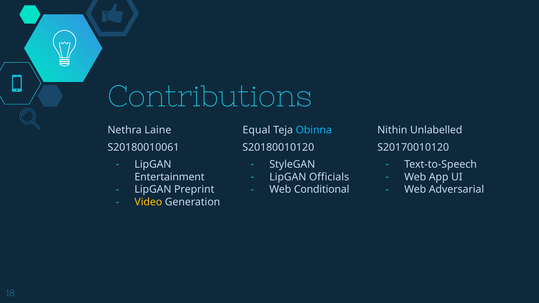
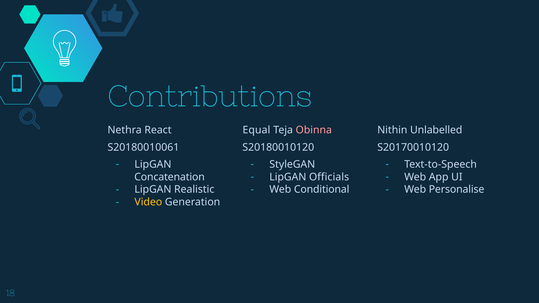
Laine: Laine -> React (158, 130)
Obinna colour: light blue -> pink (314, 130)
Entertainment: Entertainment -> Concatenation (170, 177)
Preprint: Preprint -> Realistic (194, 190)
Adversarial: Adversarial -> Personalise (457, 190)
